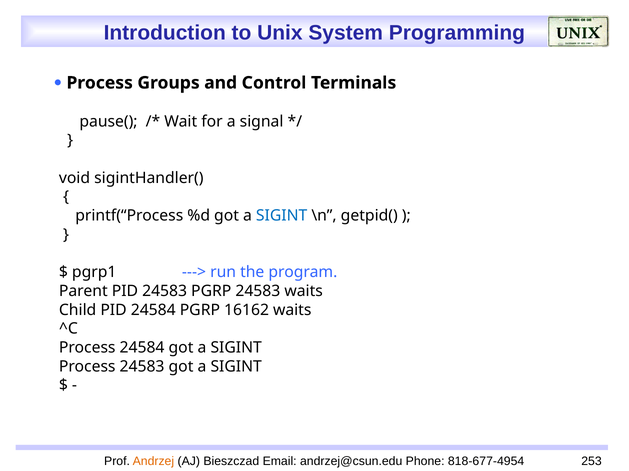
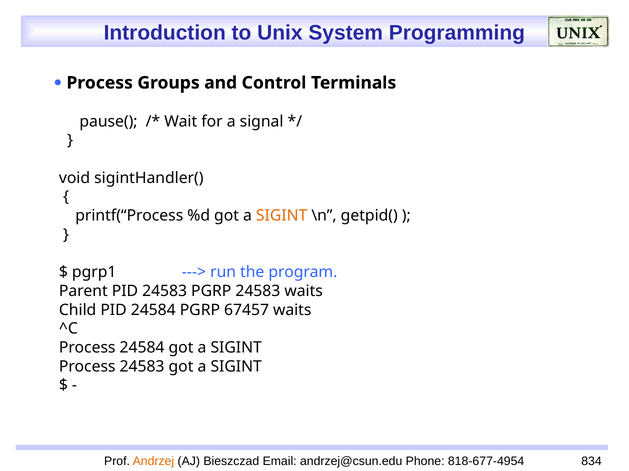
SIGINT colour: blue -> orange (282, 216)
16162: 16162 -> 67457 (247, 310)
253: 253 -> 834 (592, 462)
